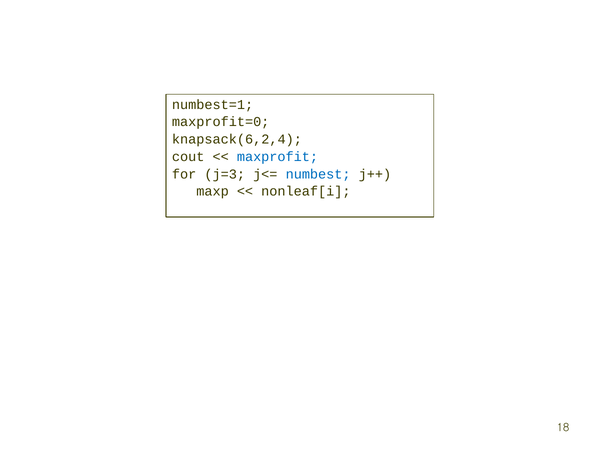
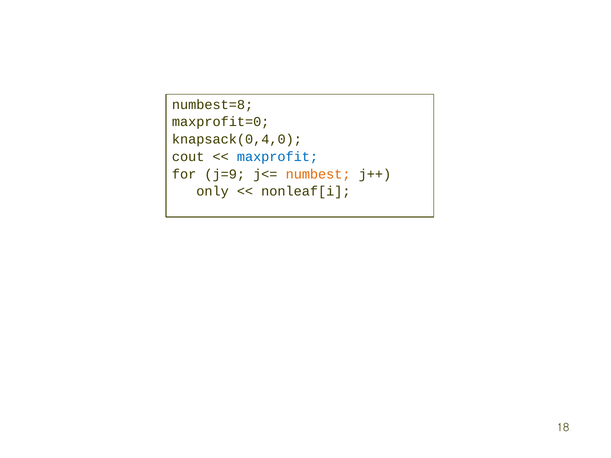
numbest=1: numbest=1 -> numbest=8 (213, 105)
knapsack(6,2,4: knapsack(6,2,4 -> knapsack(0,4,0 (237, 139)
j=3: j=3 -> j=9 (225, 174)
numbest colour: blue -> orange (318, 174)
maxp: maxp -> only (213, 192)
